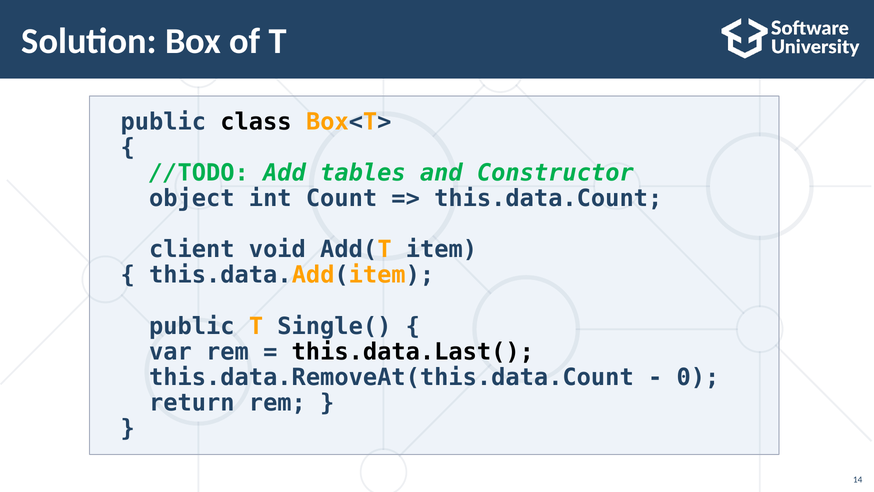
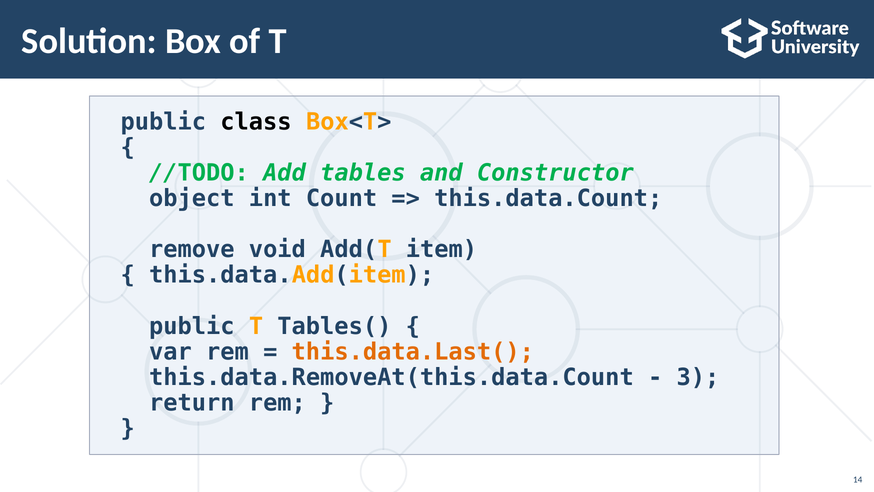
client: client -> remove (192, 249)
Single(: Single( -> Tables( (334, 326)
this.data.Last( colour: black -> orange (413, 352)
0: 0 -> 3 (698, 377)
